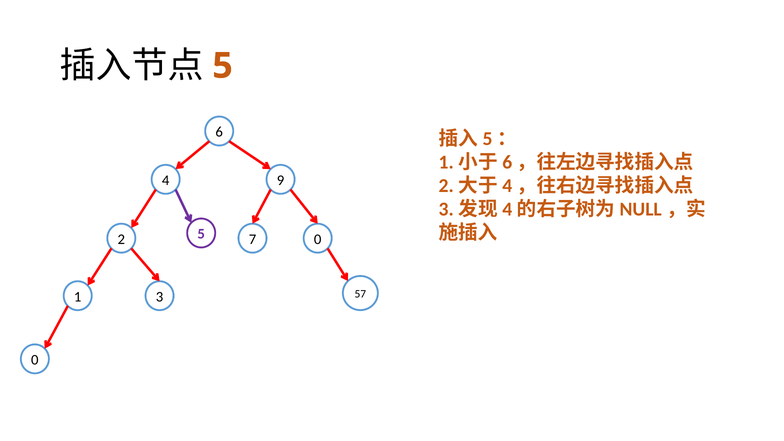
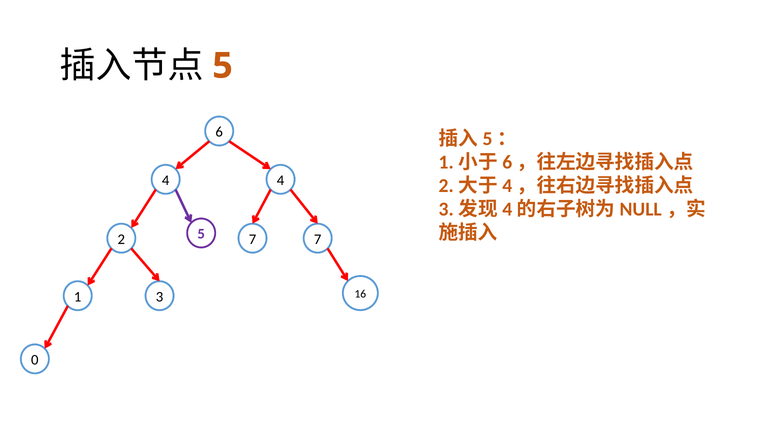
4 9: 9 -> 4 (281, 180)
7 0: 0 -> 7 (318, 239)
57: 57 -> 16 (360, 294)
